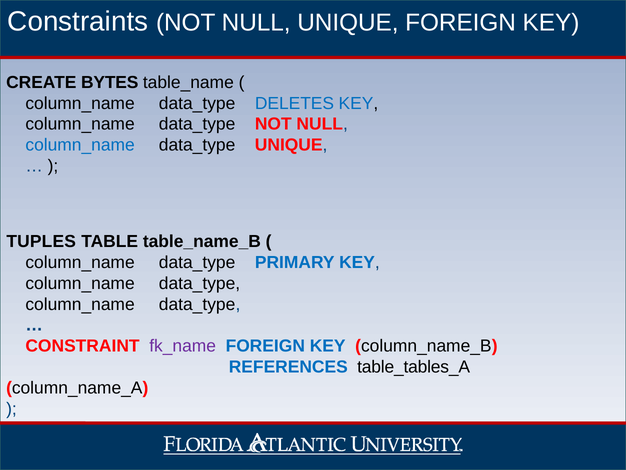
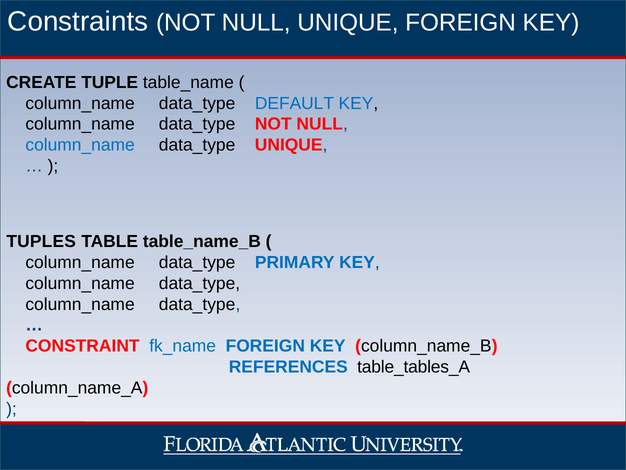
BYTES: BYTES -> TUPLE (110, 82)
DELETES: DELETES -> DEFAULT (294, 103)
fk_name colour: purple -> blue (183, 346)
